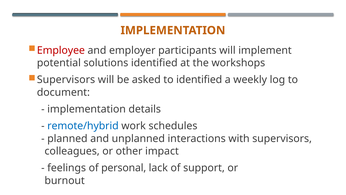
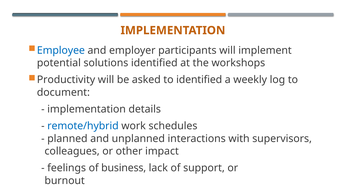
Employee colour: red -> blue (61, 50)
Supervisors: Supervisors -> Productivity (66, 80)
personal: personal -> business (124, 168)
